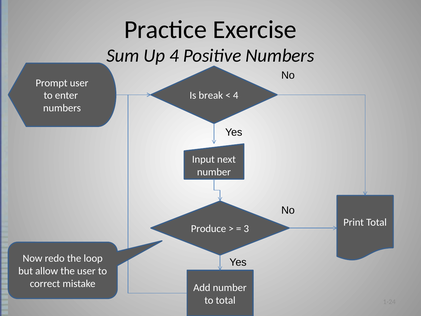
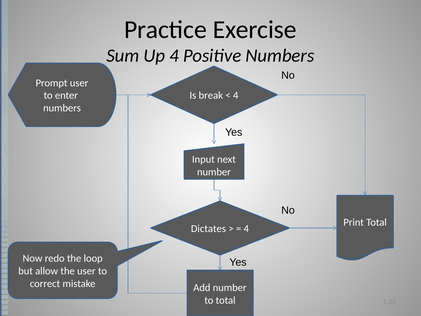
Produce: Produce -> Dictates (208, 229)
3: 3 -> 4 (246, 229)
